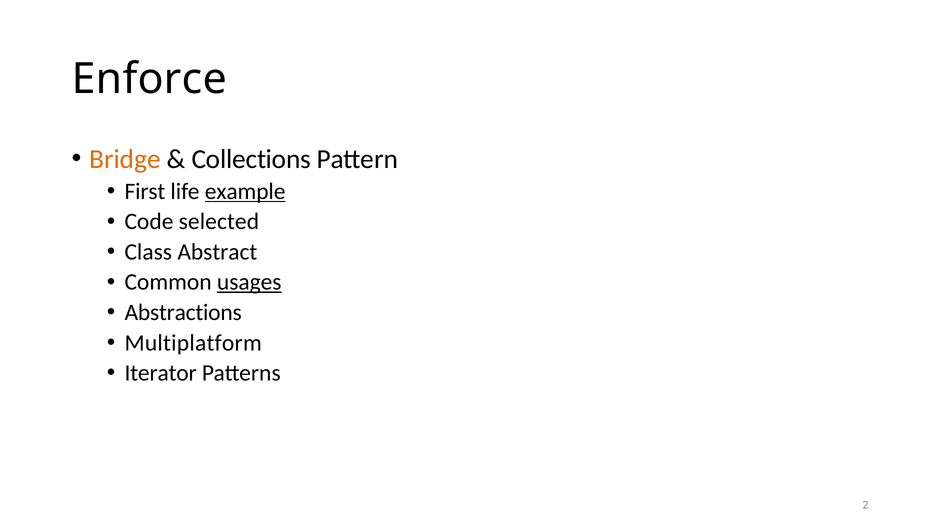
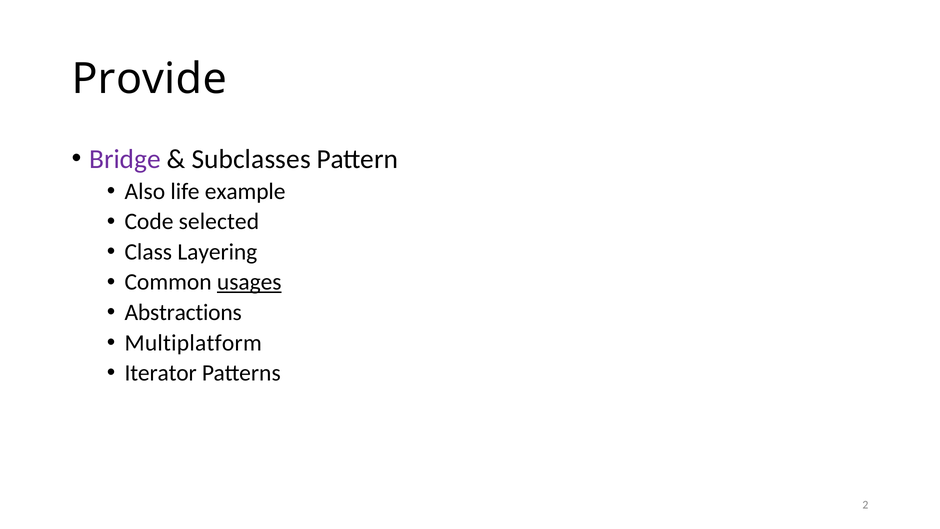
Enforce: Enforce -> Provide (149, 79)
Bridge colour: orange -> purple (125, 159)
Collections: Collections -> Subclasses (251, 159)
First: First -> Also (145, 191)
example underline: present -> none (245, 191)
Abstract: Abstract -> Layering (217, 252)
